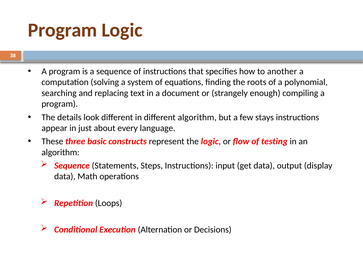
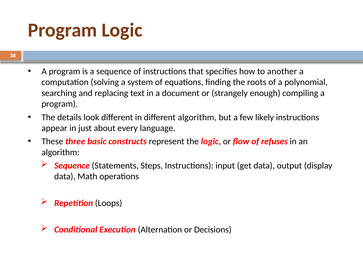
stays: stays -> likely (265, 117)
testing: testing -> refuses (274, 142)
